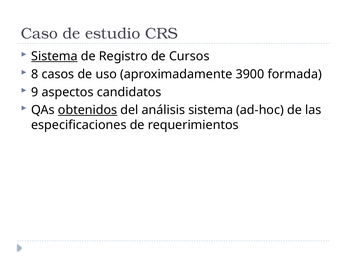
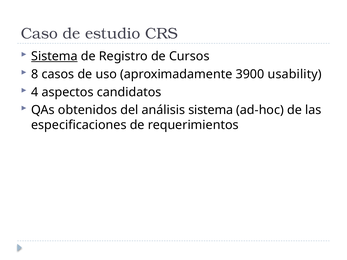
formada: formada -> usability (295, 74)
9: 9 -> 4 (35, 92)
obtenidos underline: present -> none (88, 110)
